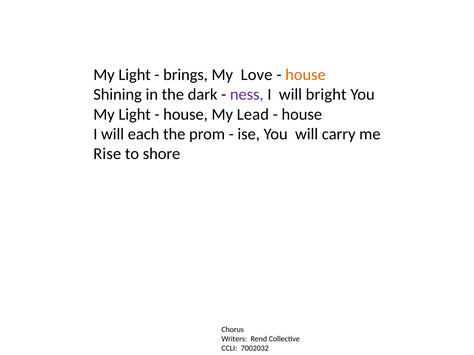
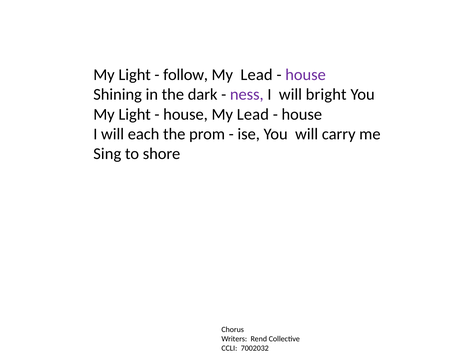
brings: brings -> follow (186, 75)
Love: Love -> Lead (257, 75)
house colour: orange -> purple (306, 75)
Rise: Rise -> Sing (107, 154)
